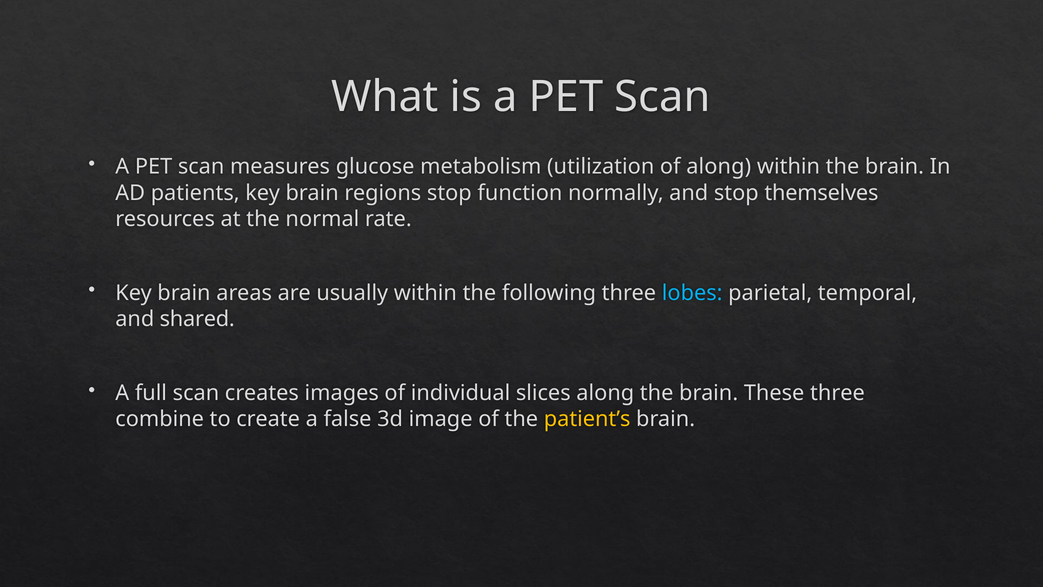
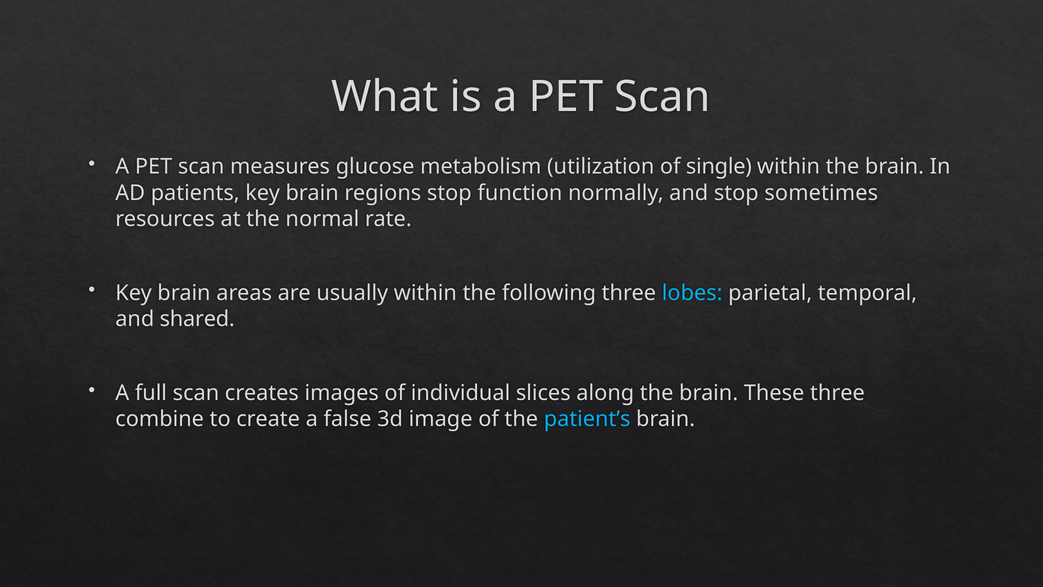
of along: along -> single (719, 167)
themselves: themselves -> sometimes (821, 193)
patient’s colour: yellow -> light blue (587, 419)
